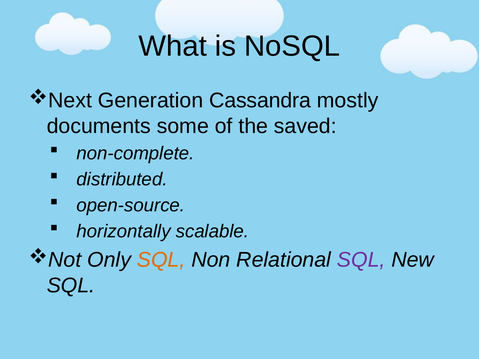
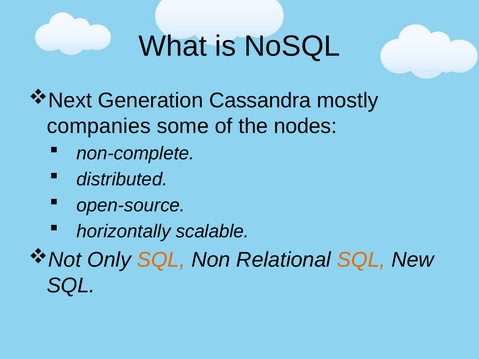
documents: documents -> companies (99, 126)
saved: saved -> nodes (305, 126)
SQL colour: purple -> orange (361, 260)
